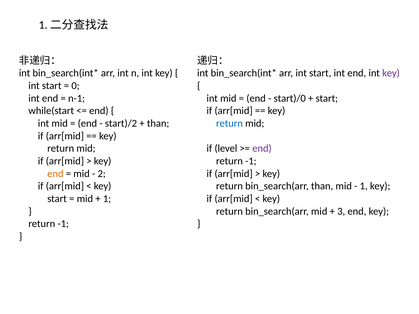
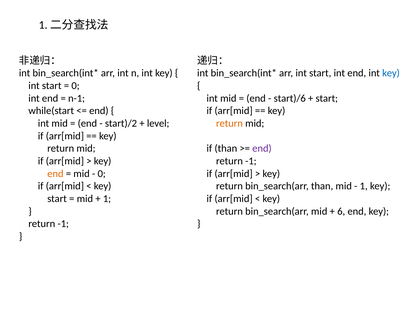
key colour: purple -> blue (391, 73)
start)/0: start)/0 -> start)/6 (290, 98)
than: than -> level (158, 123)
return colour: blue -> orange (229, 123)
if level: level -> than (226, 149)
2: 2 -> 0 (102, 174)
3: 3 -> 6 (341, 211)
